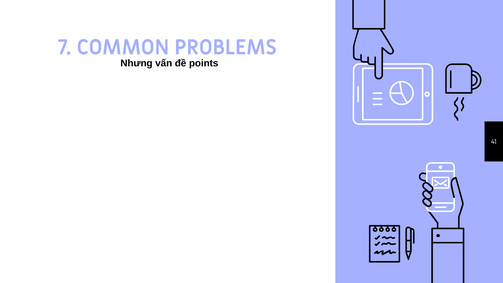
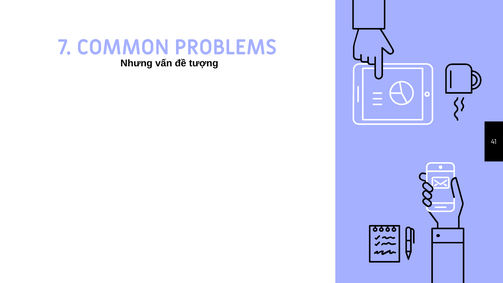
points: points -> tượng (204, 63)
